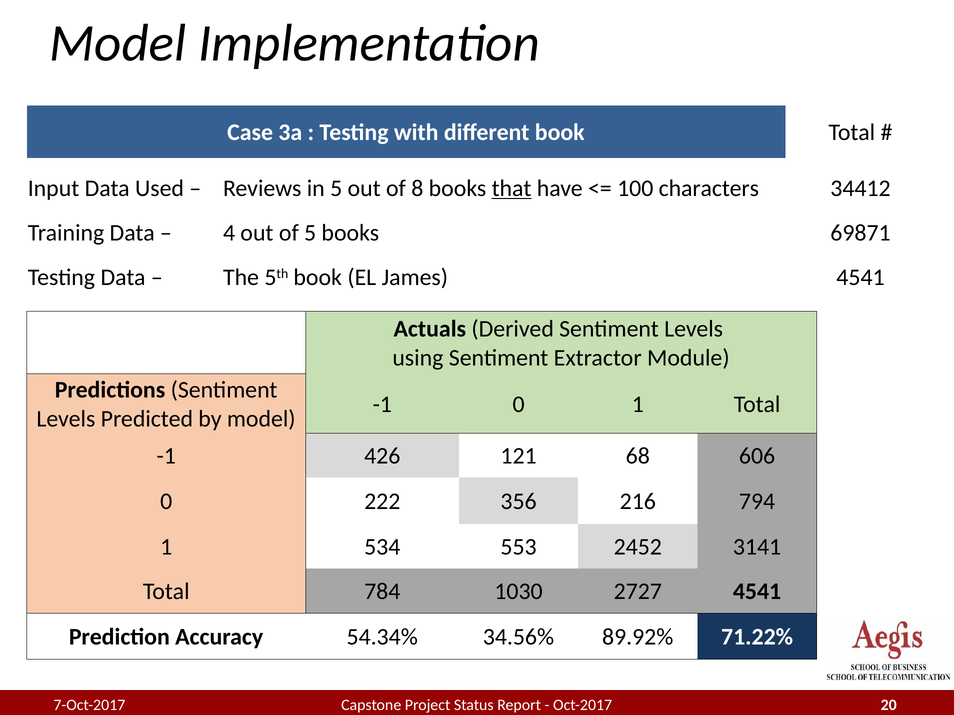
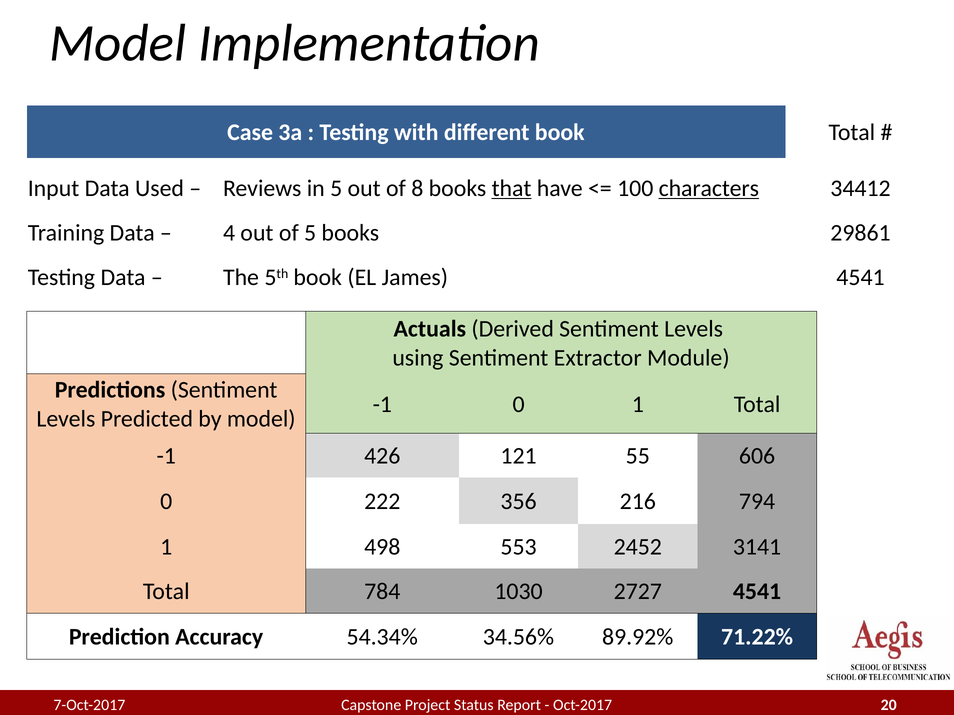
characters underline: none -> present (709, 188)
69871: 69871 -> 29861 (860, 233)
68: 68 -> 55 (638, 456)
534: 534 -> 498 (382, 547)
